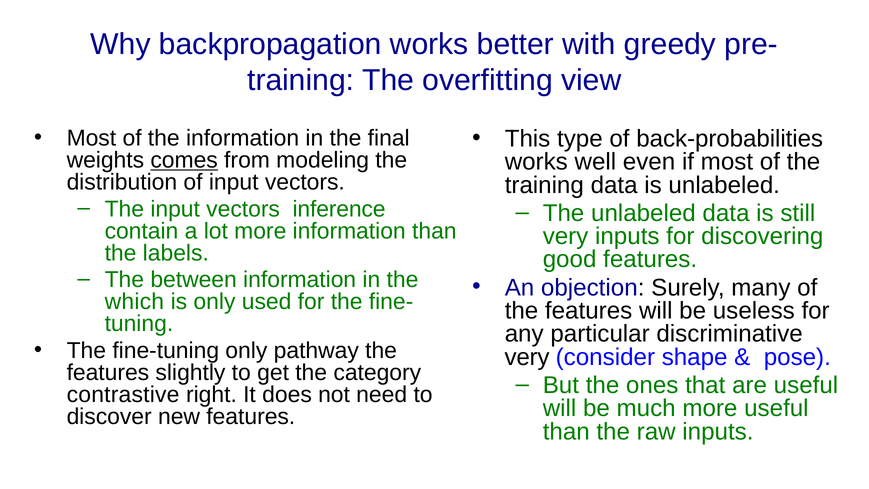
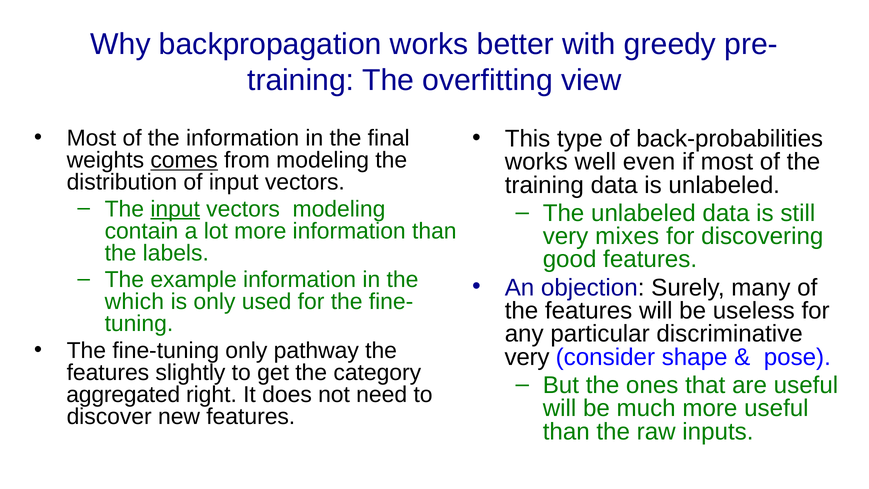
input underline: none -> present (175, 209)
vectors inference: inference -> modeling (339, 209)
very inputs: inputs -> mixes (627, 236)
between: between -> example (194, 280)
contrastive: contrastive -> aggregated (123, 395)
